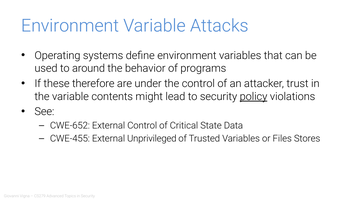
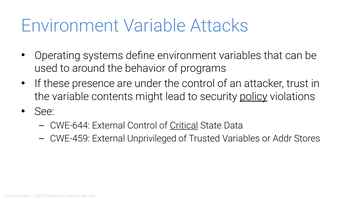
therefore: therefore -> presence (93, 84)
CWE-652: CWE-652 -> CWE-644 (70, 126)
Critical underline: none -> present (184, 126)
CWE-455: CWE-455 -> CWE-459 (70, 139)
Files: Files -> Addr (282, 139)
